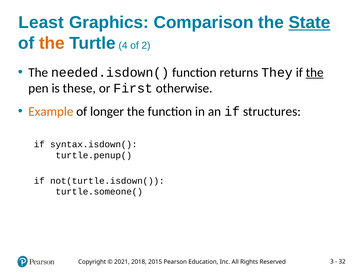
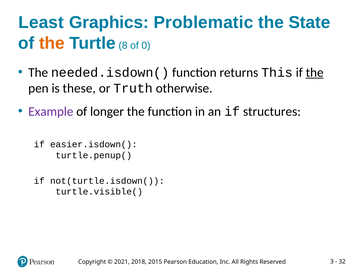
Comparison: Comparison -> Problematic (203, 22)
State underline: present -> none (309, 22)
4: 4 -> 8 (123, 45)
2: 2 -> 0 (146, 45)
They: They -> This (277, 72)
First: First -> Truth (133, 88)
Example colour: orange -> purple (51, 111)
syntax.isdown(: syntax.isdown( -> easier.isdown( (94, 144)
turtle.someone(: turtle.someone( -> turtle.visible( (99, 191)
